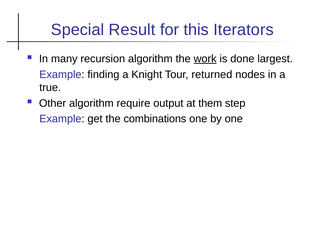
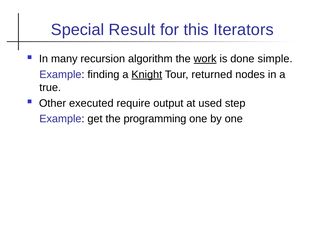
largest: largest -> simple (275, 59)
Knight underline: none -> present (147, 74)
Other algorithm: algorithm -> executed (91, 103)
them: them -> used (210, 103)
combinations: combinations -> programming (155, 119)
